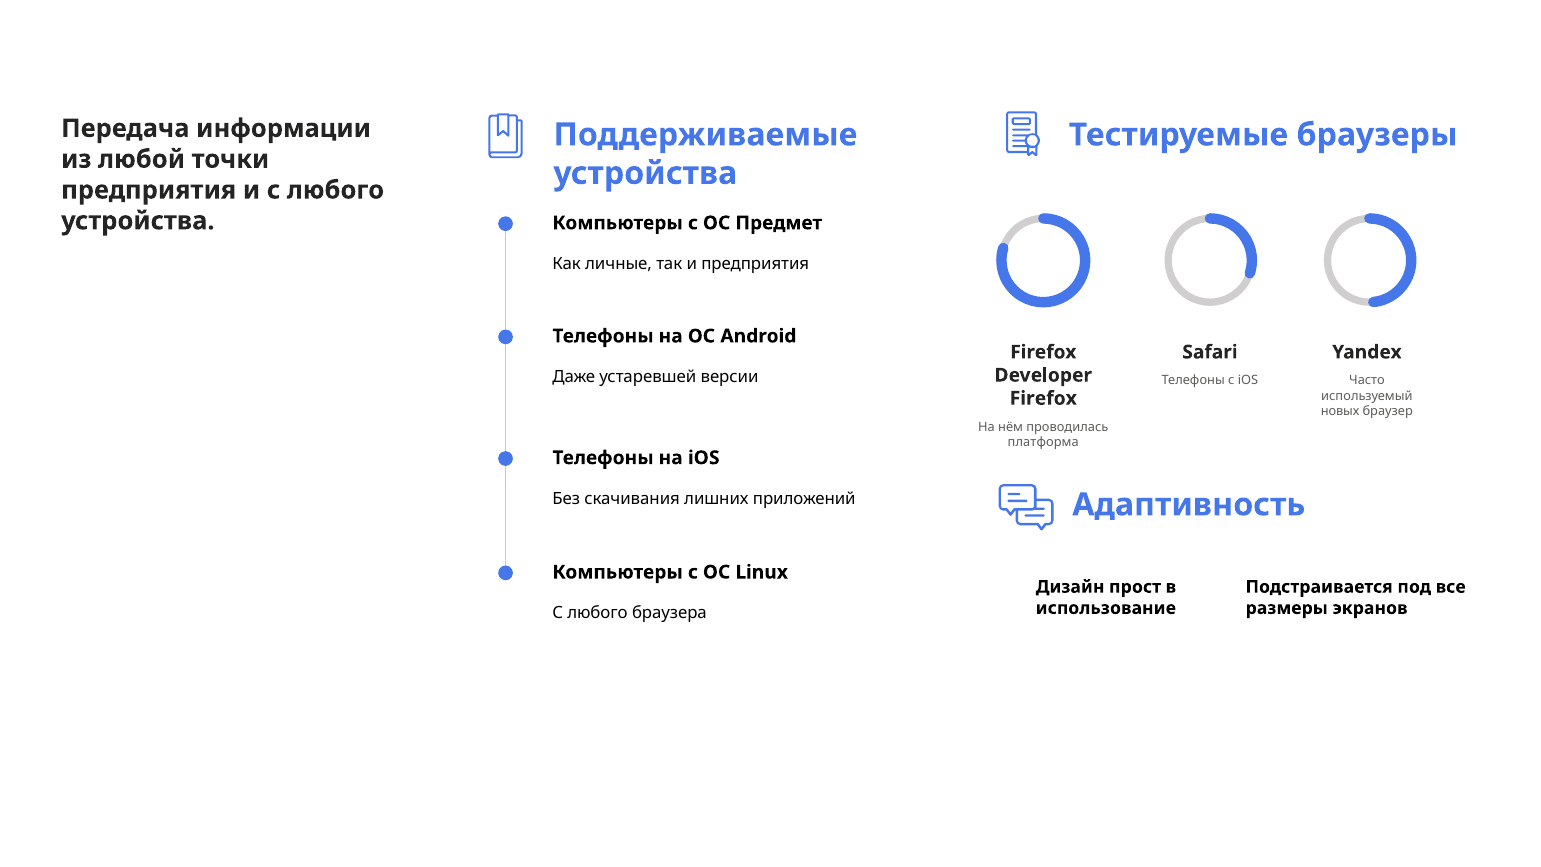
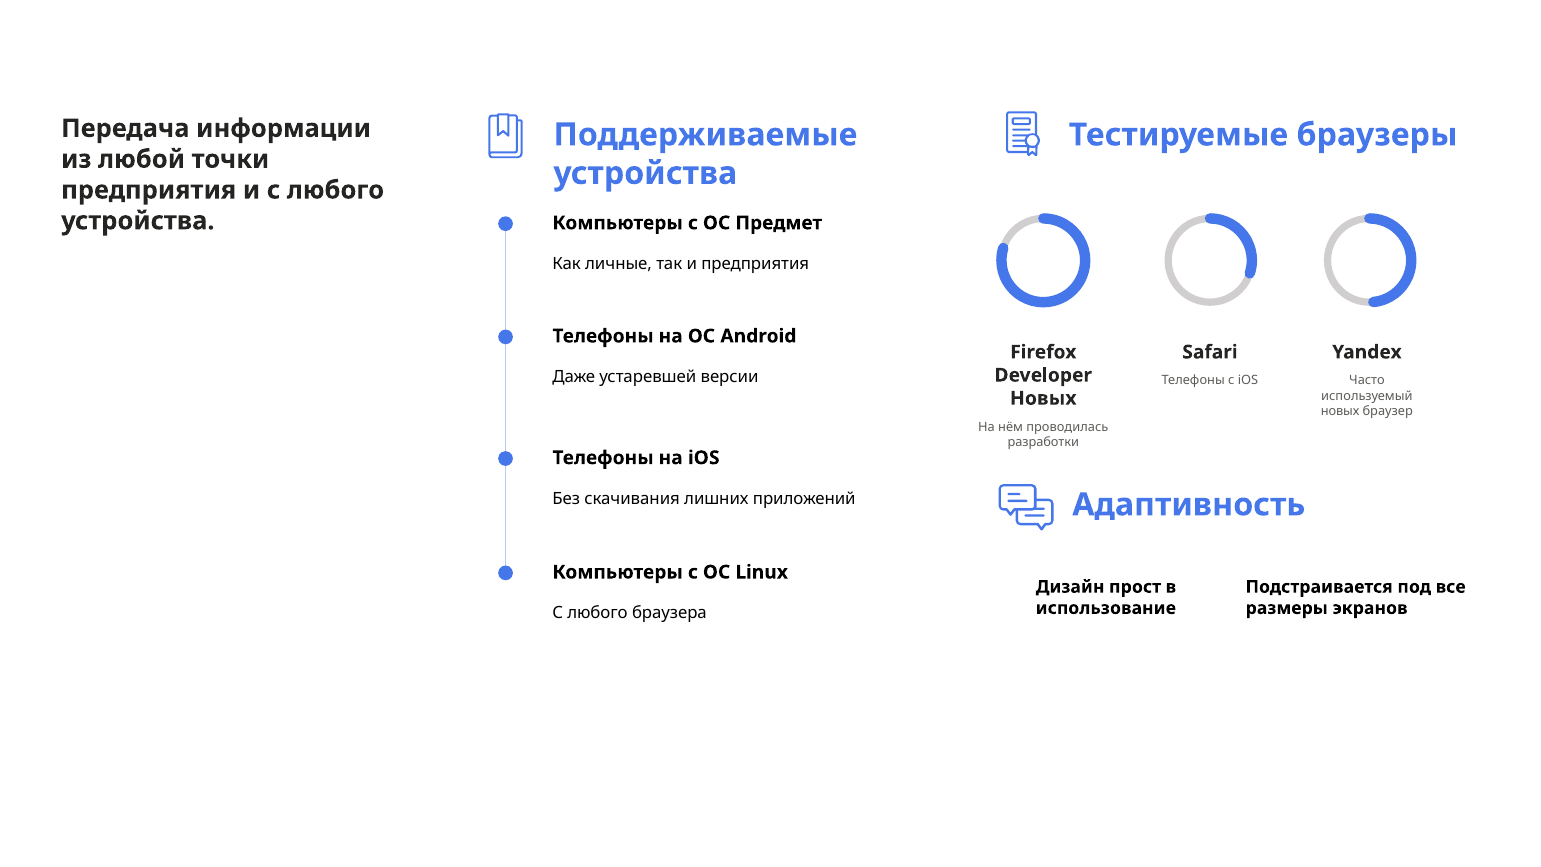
Firefox: Firefox -> Новых (1043, 398)
платформа: платформа -> разработки (1043, 442)
